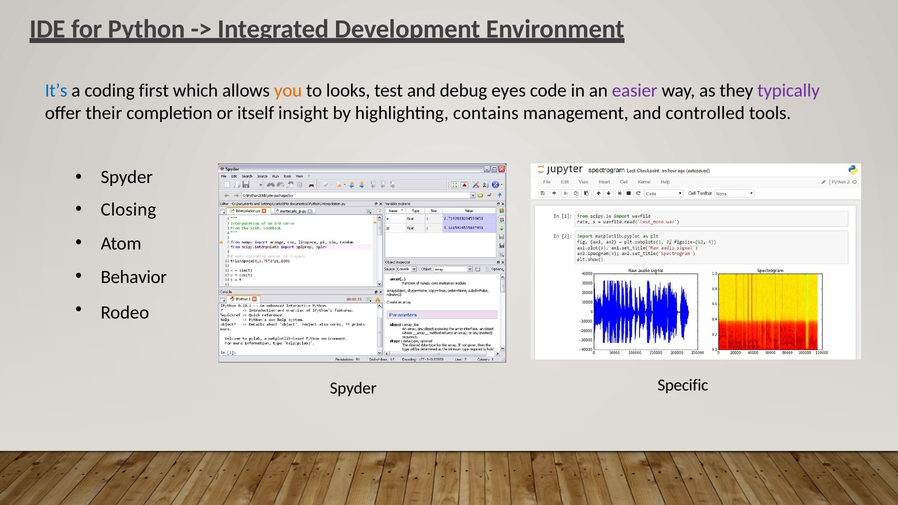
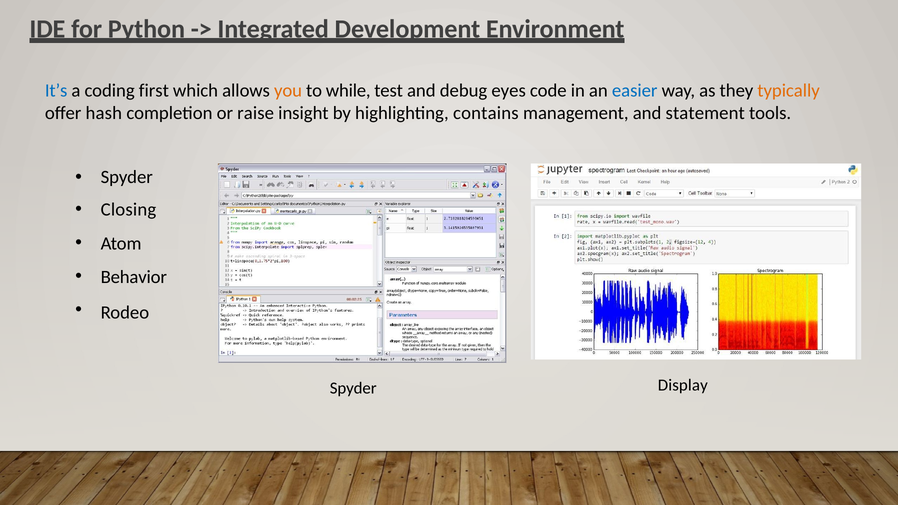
looks: looks -> while (348, 91)
easier colour: purple -> blue (635, 91)
typically colour: purple -> orange (789, 91)
their: their -> hash (104, 113)
itself: itself -> raise (256, 113)
controlled: controlled -> statement (705, 113)
Specific: Specific -> Display (683, 385)
